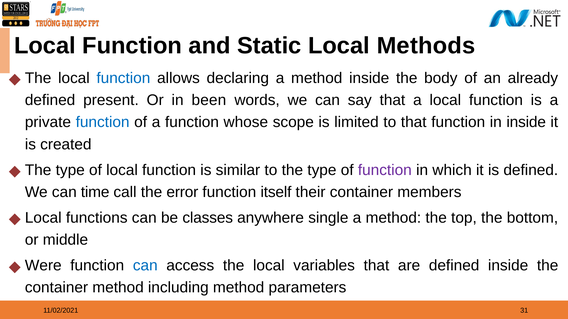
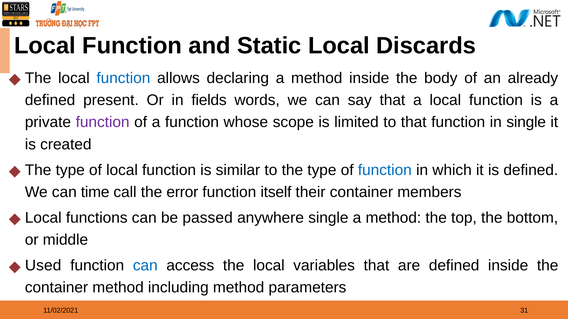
Methods: Methods -> Discards (426, 46)
been: been -> fields (209, 100)
function colour: blue -> purple (103, 122)
in inside: inside -> single (526, 122)
function colour: purple -> blue (385, 170)
classes: classes -> passed (208, 218)
Were: Were -> Used (43, 266)
